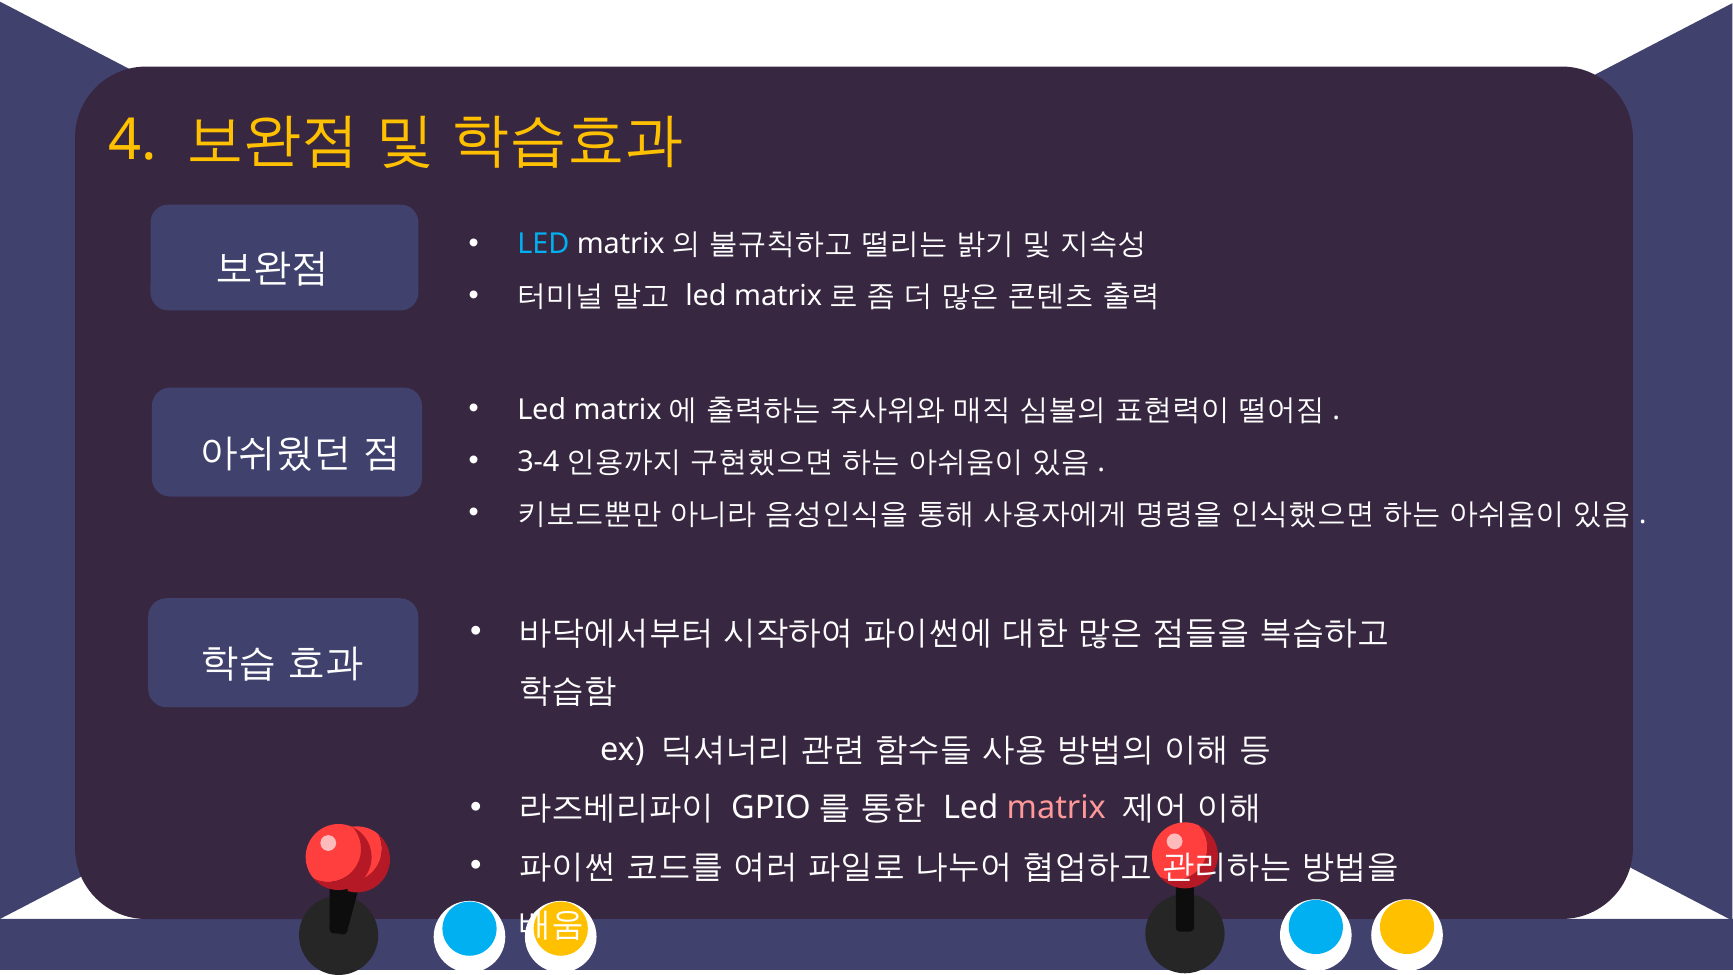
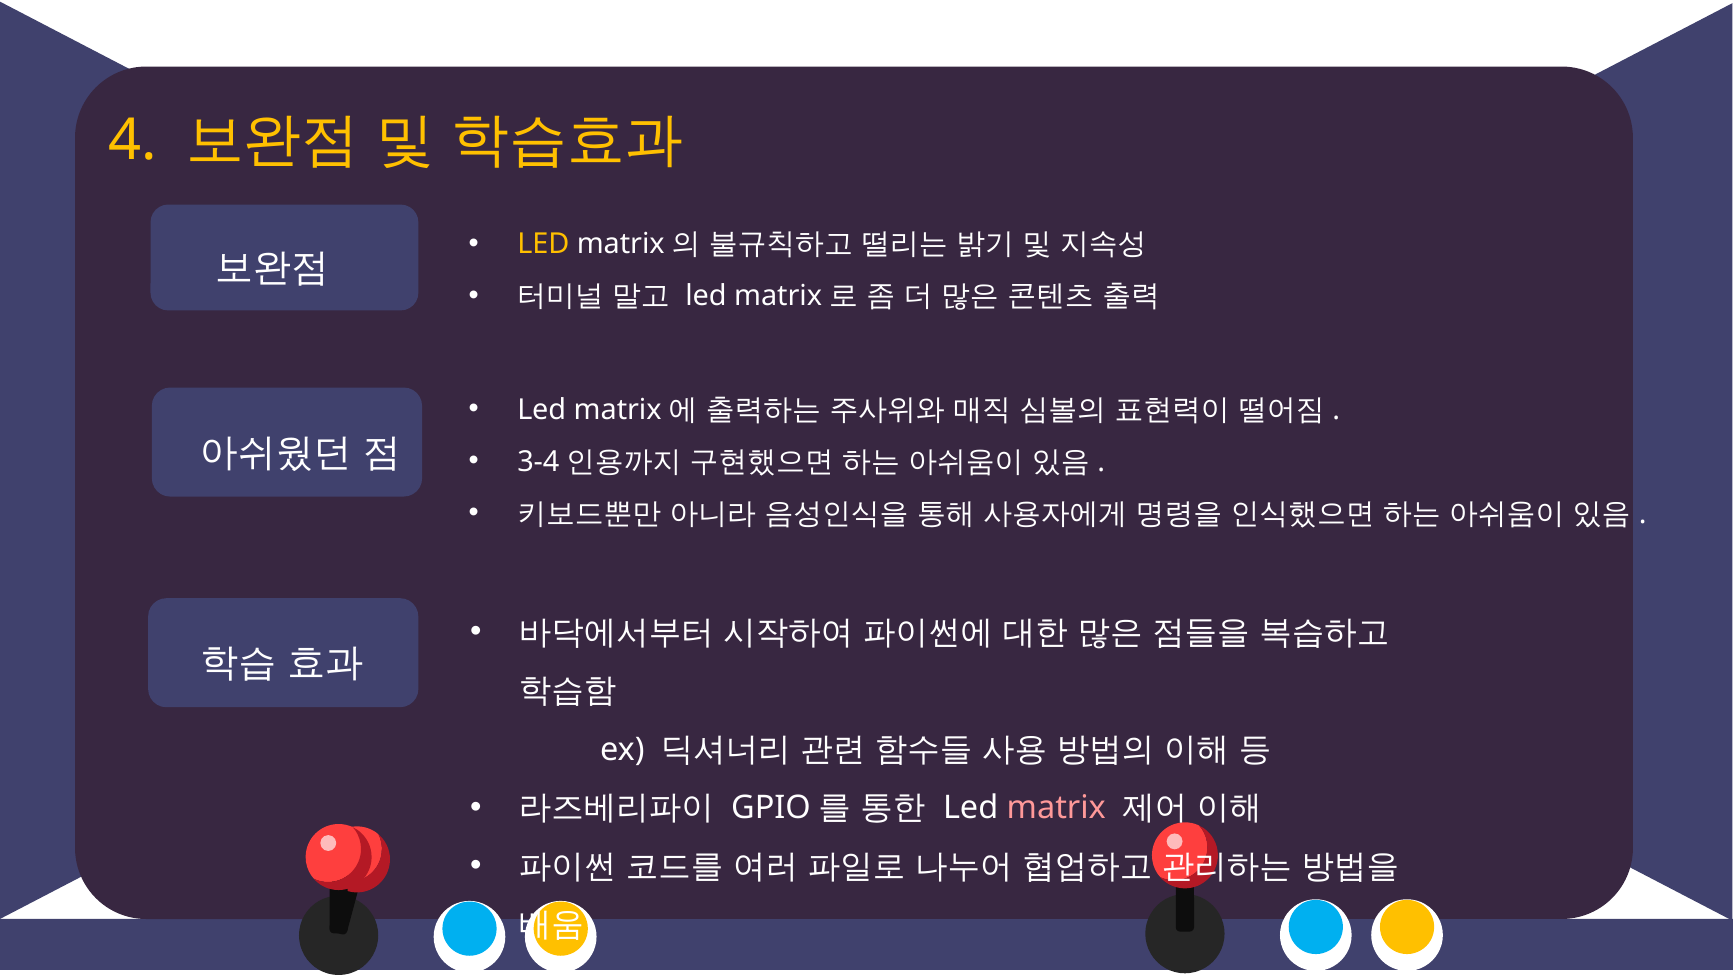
LED colour: light blue -> yellow (543, 244)
